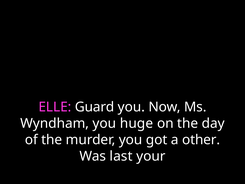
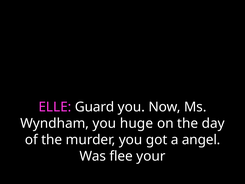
other: other -> angel (201, 140)
last: last -> flee (121, 156)
